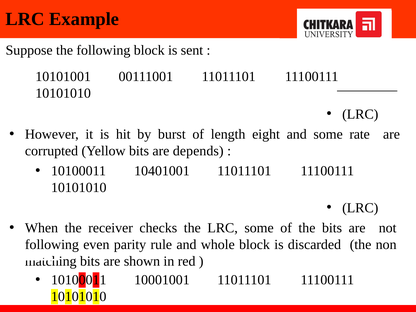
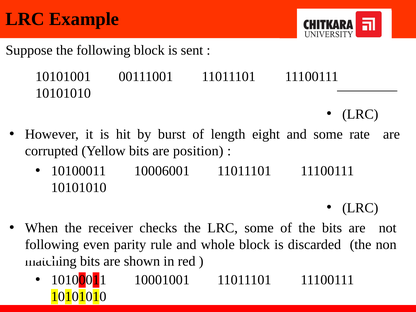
depends: depends -> position (198, 151)
10401001: 10401001 -> 10006001 (162, 171)
